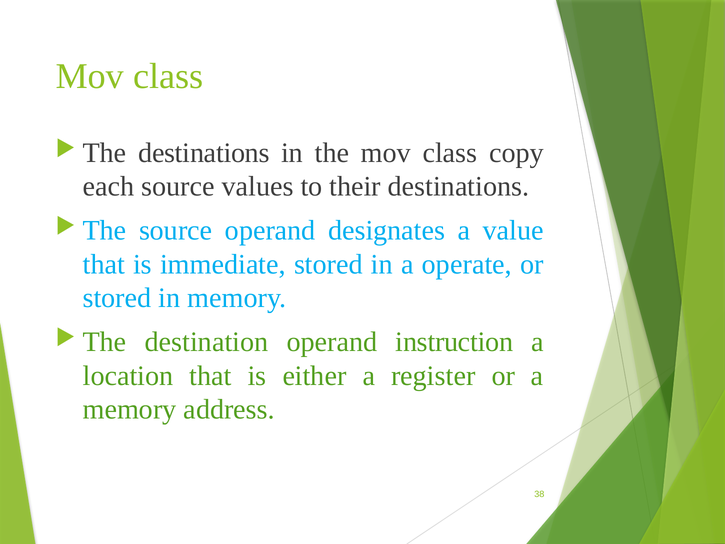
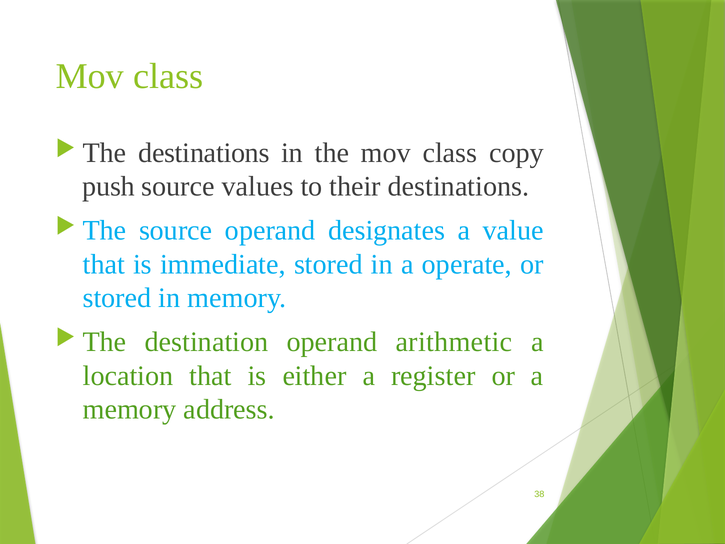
each: each -> push (109, 187)
instruction: instruction -> arithmetic (454, 342)
